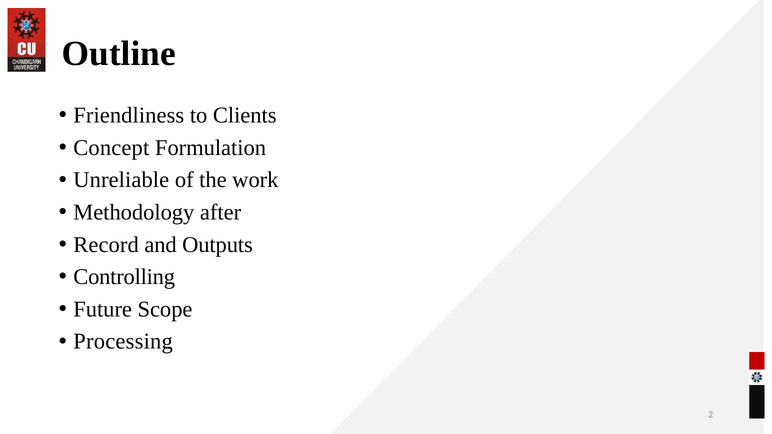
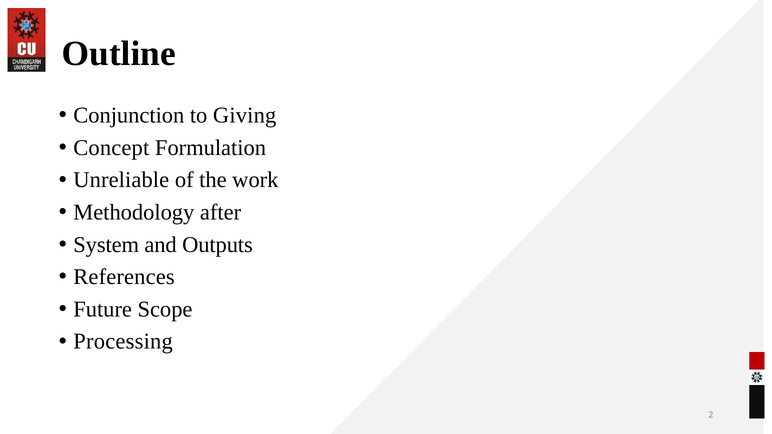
Friendliness: Friendliness -> Conjunction (129, 115)
Clients: Clients -> Giving (245, 115)
Record: Record -> System (106, 245)
Controlling: Controlling -> References (124, 277)
